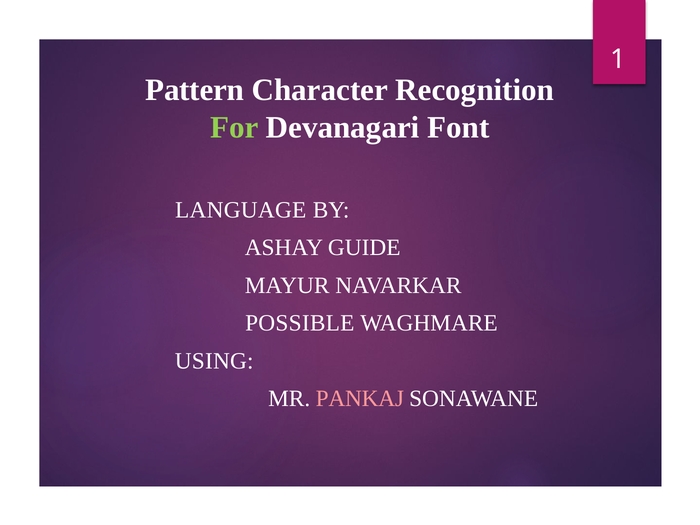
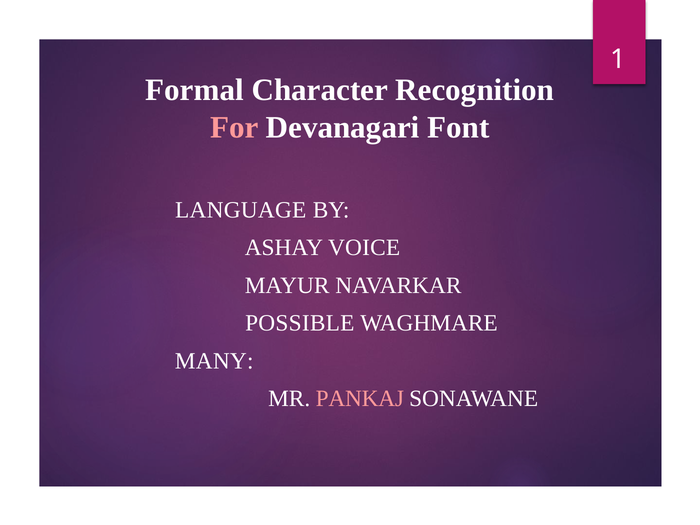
Pattern: Pattern -> Formal (195, 90)
For colour: light green -> pink (234, 128)
GUIDE: GUIDE -> VOICE (364, 248)
USING: USING -> MANY (214, 361)
